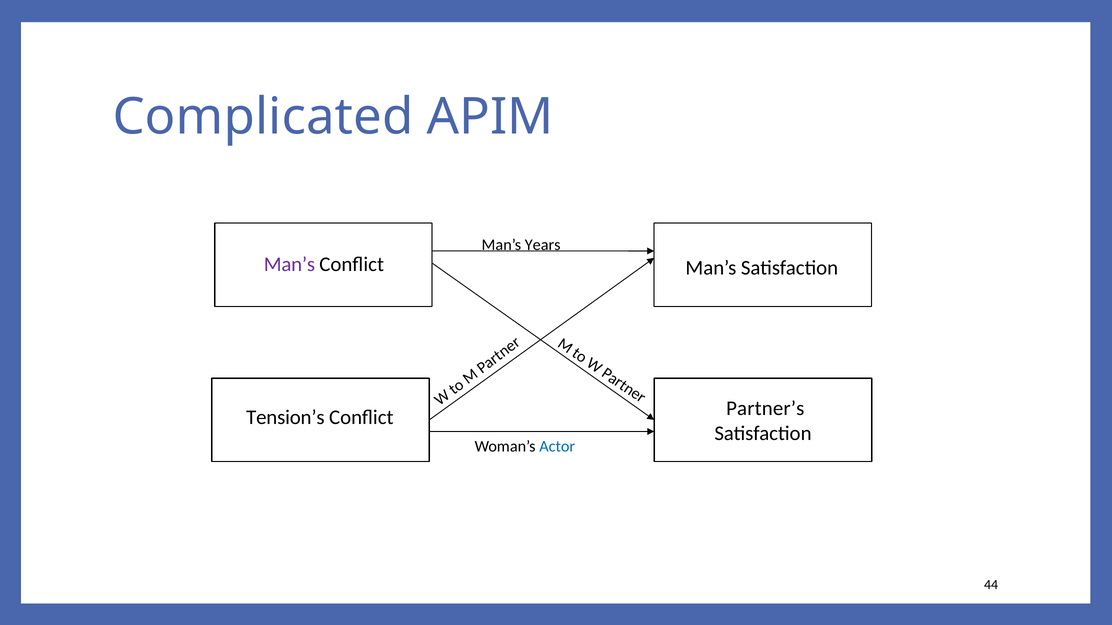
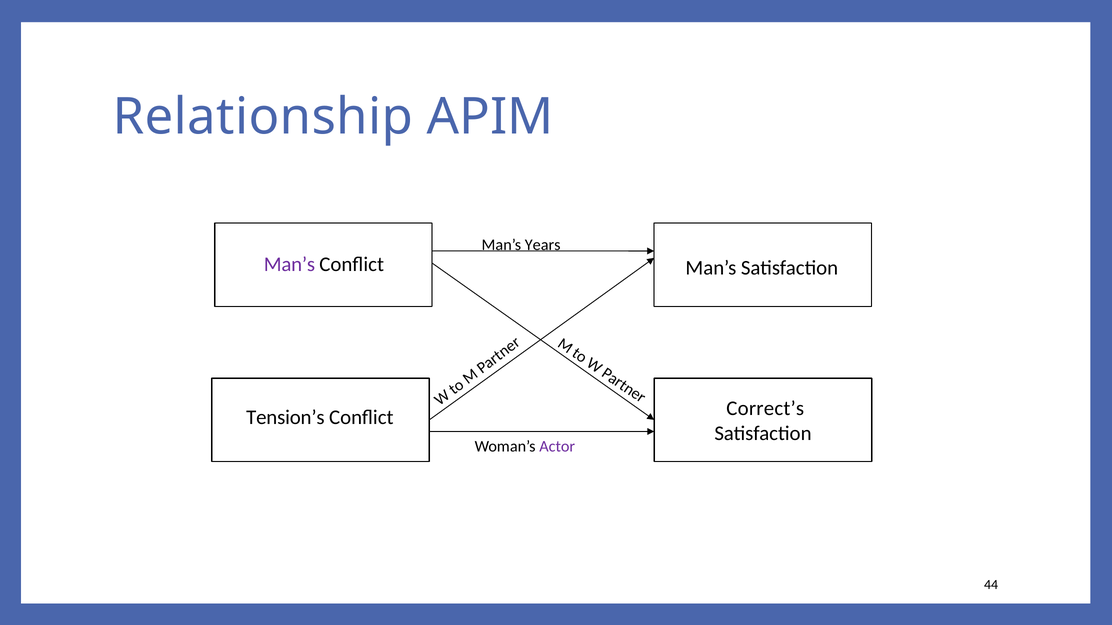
Complicated: Complicated -> Relationship (263, 117)
Partner’s: Partner’s -> Correct’s (765, 409)
Actor colour: blue -> purple (557, 447)
